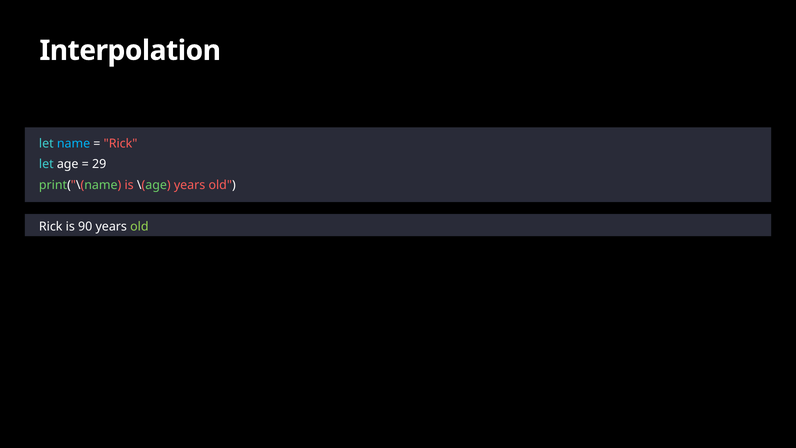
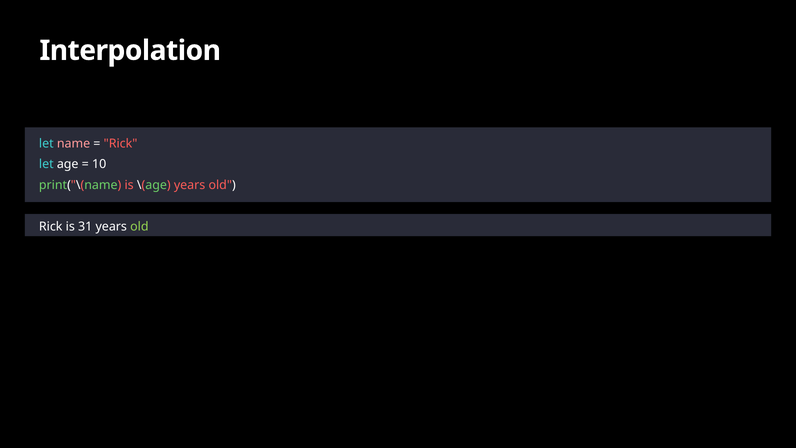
name colour: light blue -> pink (74, 143)
29: 29 -> 10 (99, 164)
90: 90 -> 31 (85, 226)
